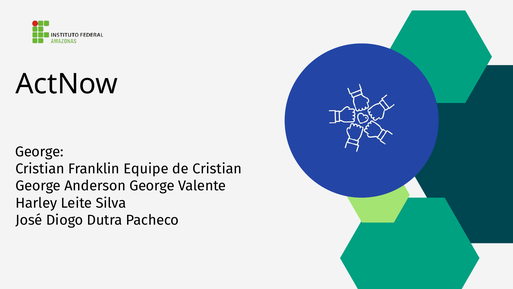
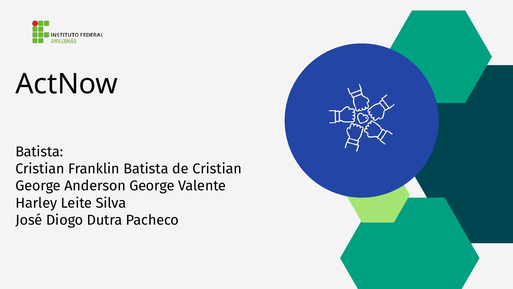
George: George -> Batista (39, 151)
Franklin Equipe: Equipe -> Batista (146, 169)
